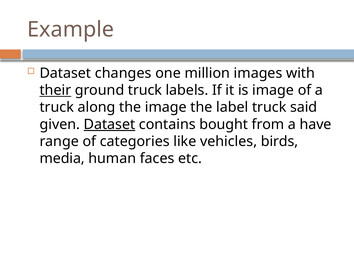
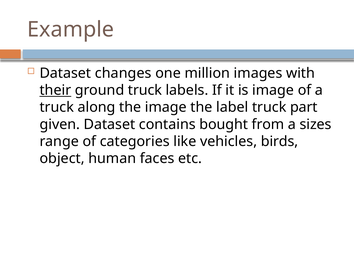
said: said -> part (304, 107)
Dataset underline: present -> none (109, 125)
have: have -> sizes (316, 125)
media: media -> object (62, 159)
